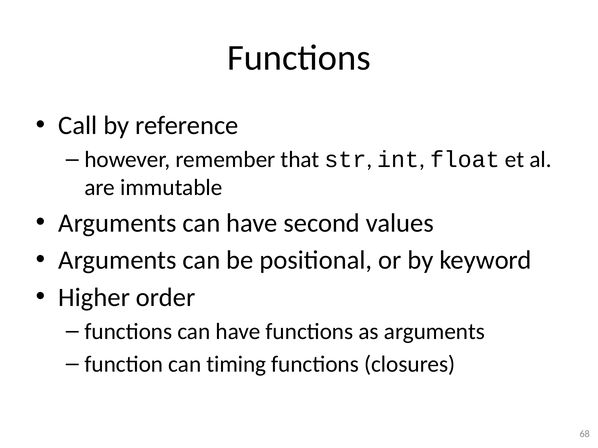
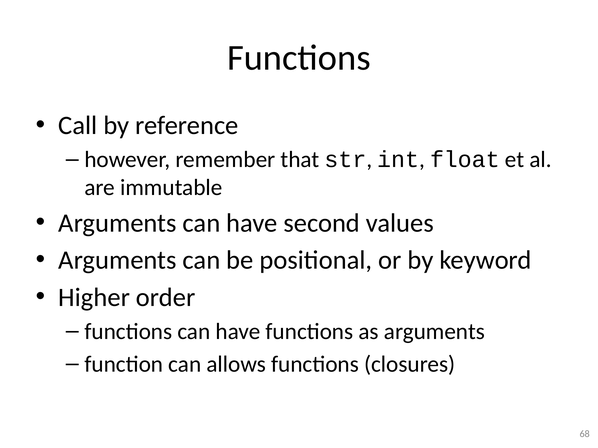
timing: timing -> allows (236, 365)
